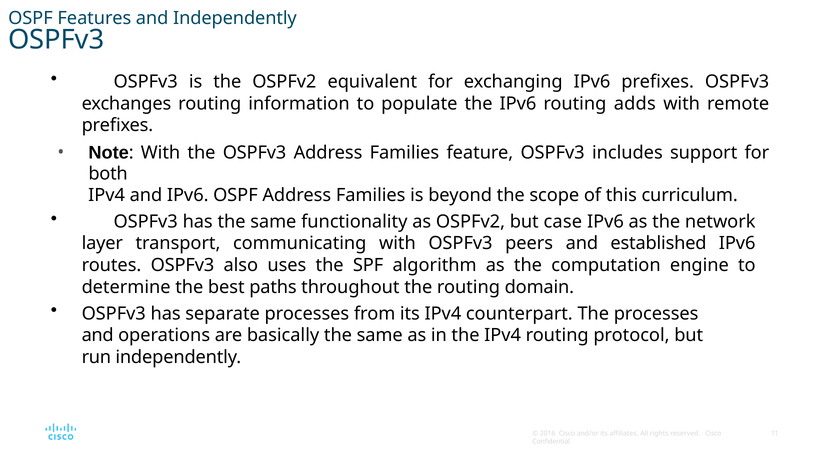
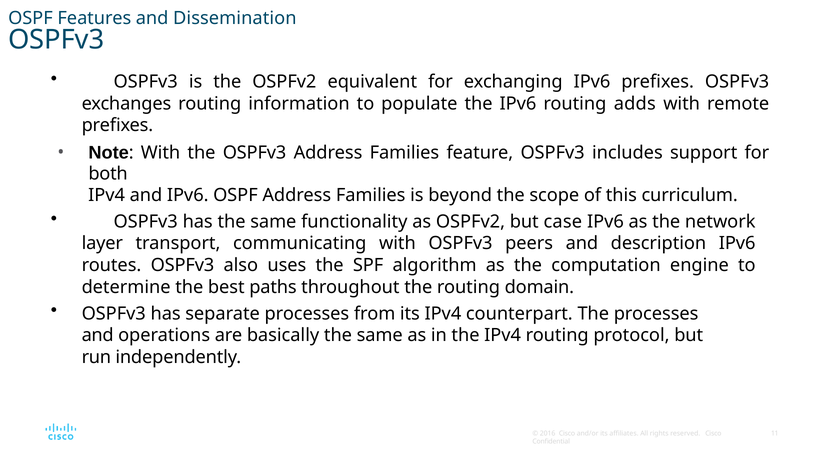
and Independently: Independently -> Dissemination (235, 18)
established: established -> description (658, 243)
